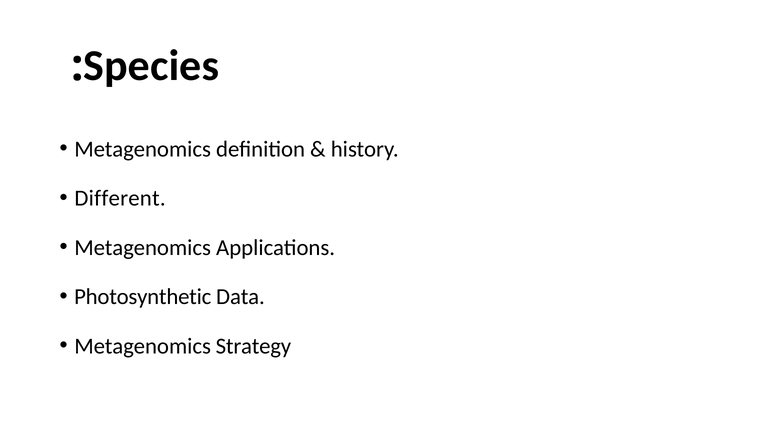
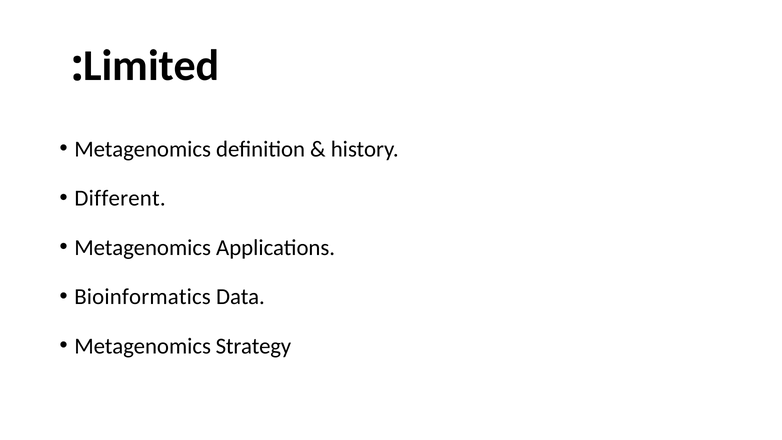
Species: Species -> Limited (151, 66)
Photosynthetic: Photosynthetic -> Bioinformatics (143, 297)
